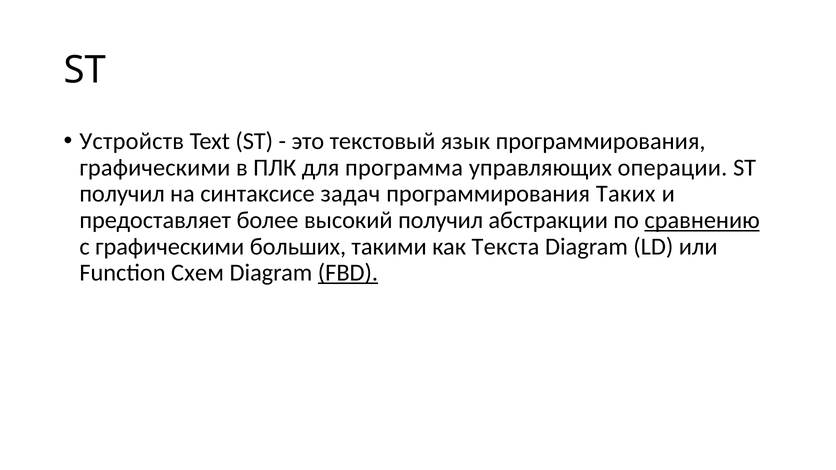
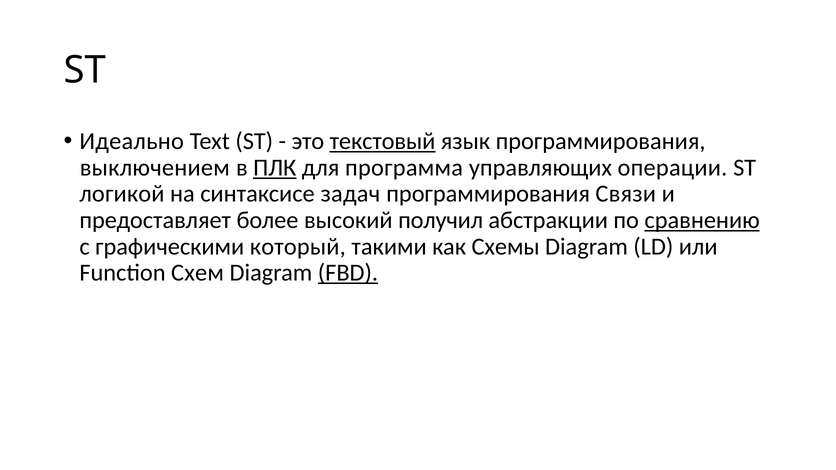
Устройств: Устройств -> Идеально (132, 141)
текстовый underline: none -> present (383, 141)
графическими: графическими -> выключением (155, 168)
ПЛК underline: none -> present (275, 168)
получил: получил -> логикой (122, 194)
Таких: Таких -> Связи (626, 194)
больших: больших -> который (298, 247)
Текста: Текста -> Схемы (506, 247)
